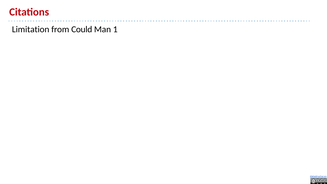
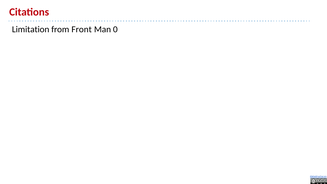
Could: Could -> Front (82, 29)
1: 1 -> 0 (115, 29)
